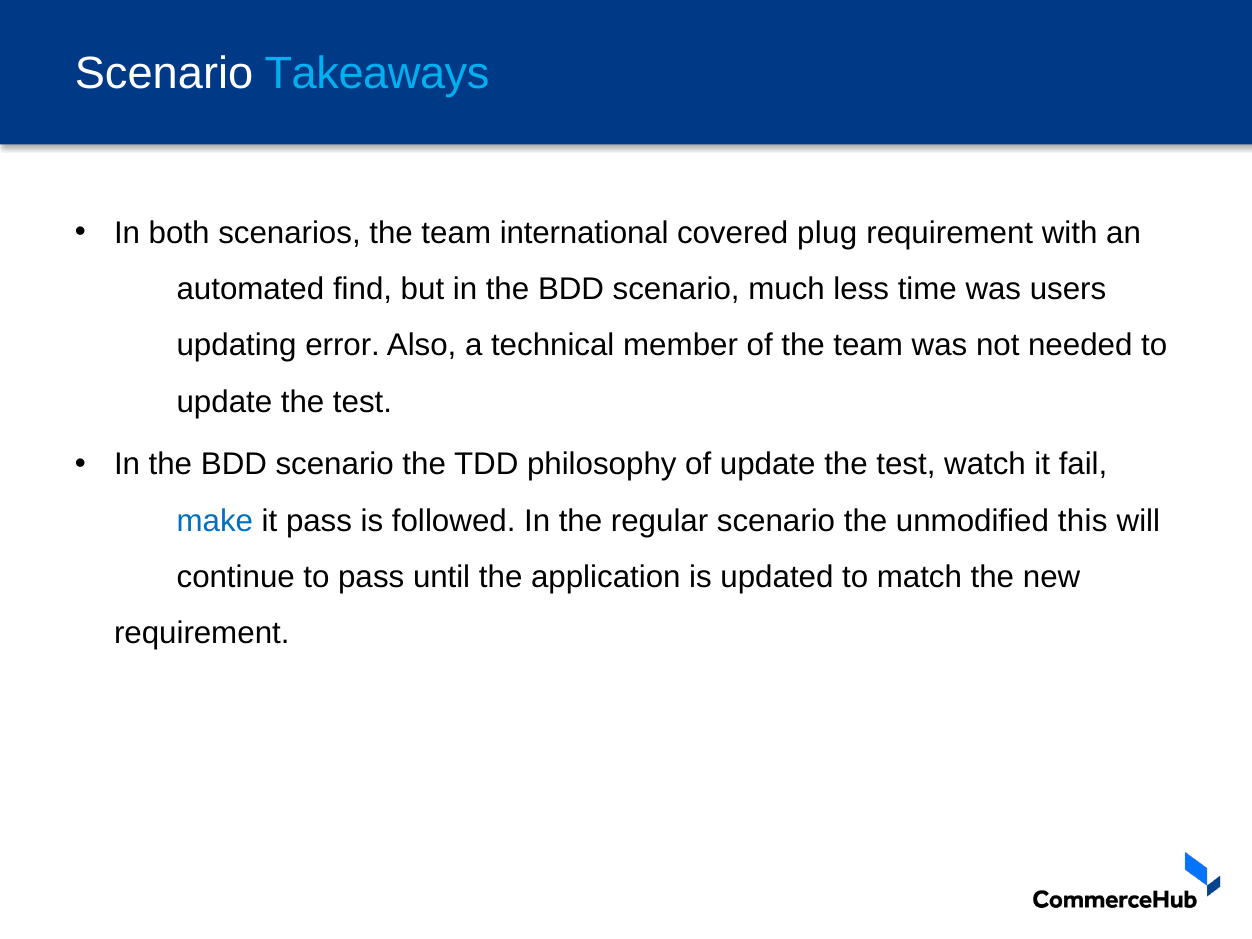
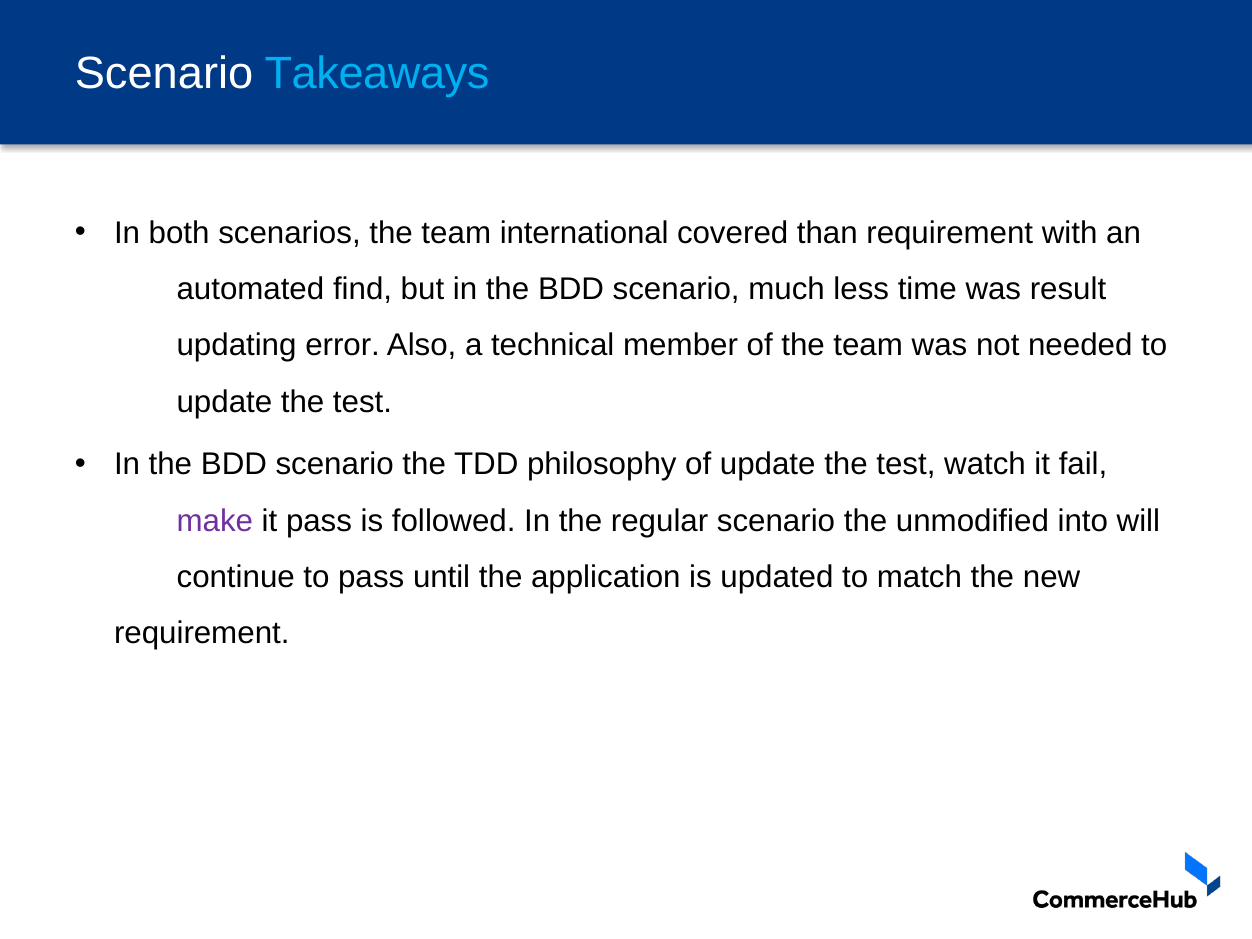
plug: plug -> than (827, 233)
users: users -> result (1068, 289)
make colour: blue -> purple (215, 521)
this: this -> into (1083, 521)
